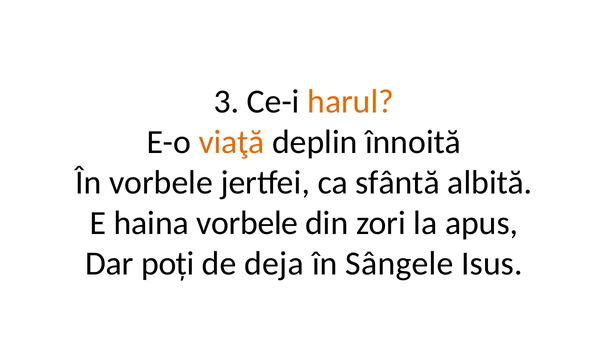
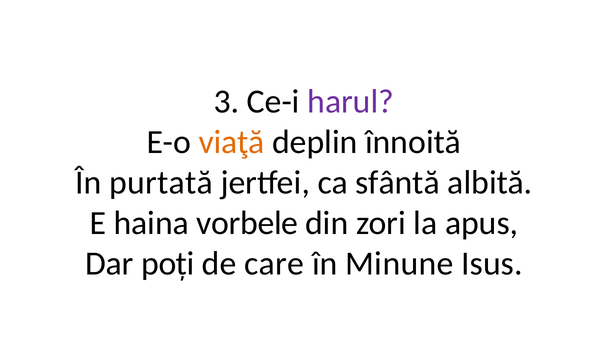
harul colour: orange -> purple (351, 101)
În vorbele: vorbele -> purtată (161, 182)
deja: deja -> care (274, 264)
Sângele: Sângele -> Minune (399, 264)
